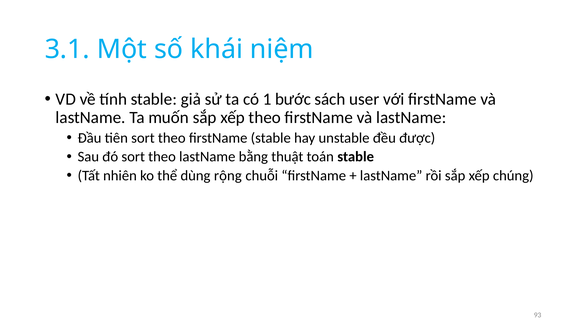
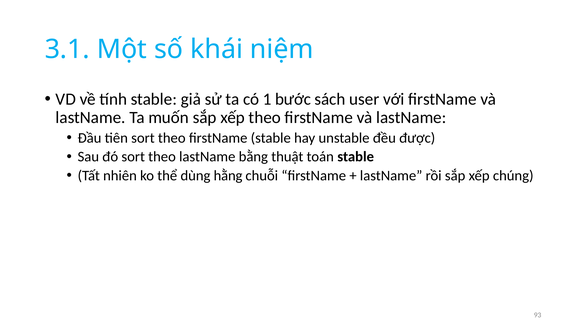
rộng: rộng -> hằng (228, 175)
